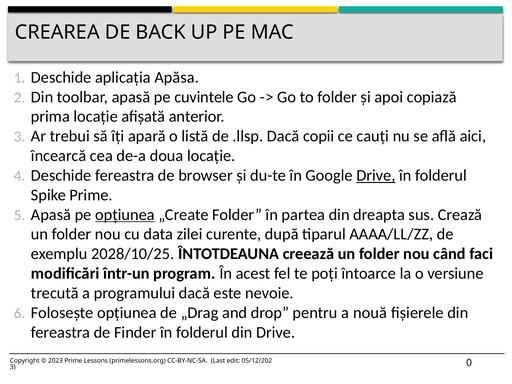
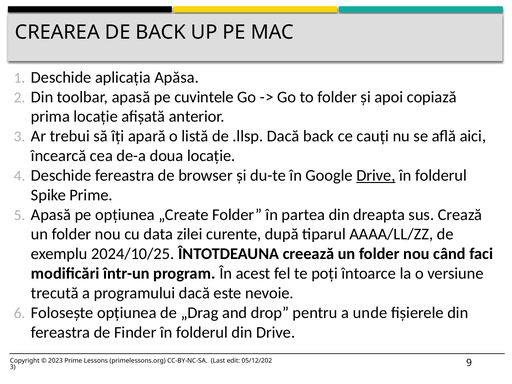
Dacă copii: copii -> back (319, 136)
opțiunea underline: present -> none (125, 215)
2028/10/25: 2028/10/25 -> 2024/10/25 (133, 254)
nouă: nouă -> unde (370, 313)
0: 0 -> 9 (469, 363)
